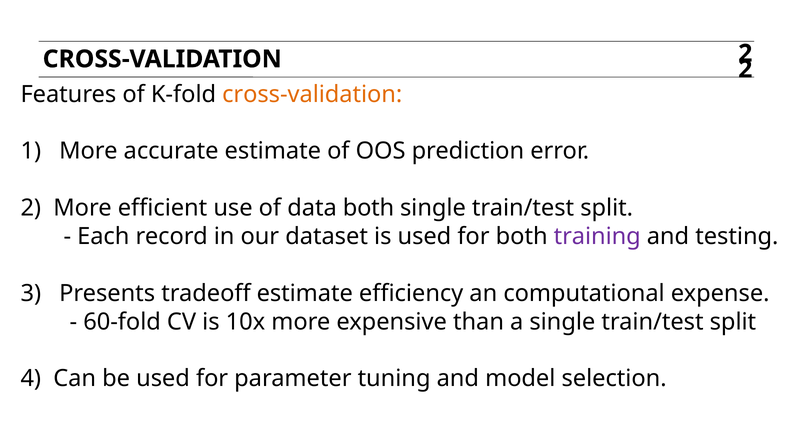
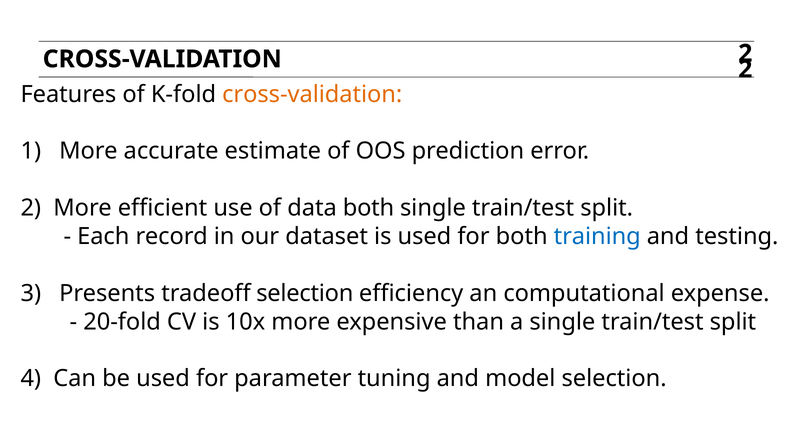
training colour: purple -> blue (597, 236)
tradeoff estimate: estimate -> selection (305, 293)
60-fold: 60-fold -> 20-fold (122, 321)
